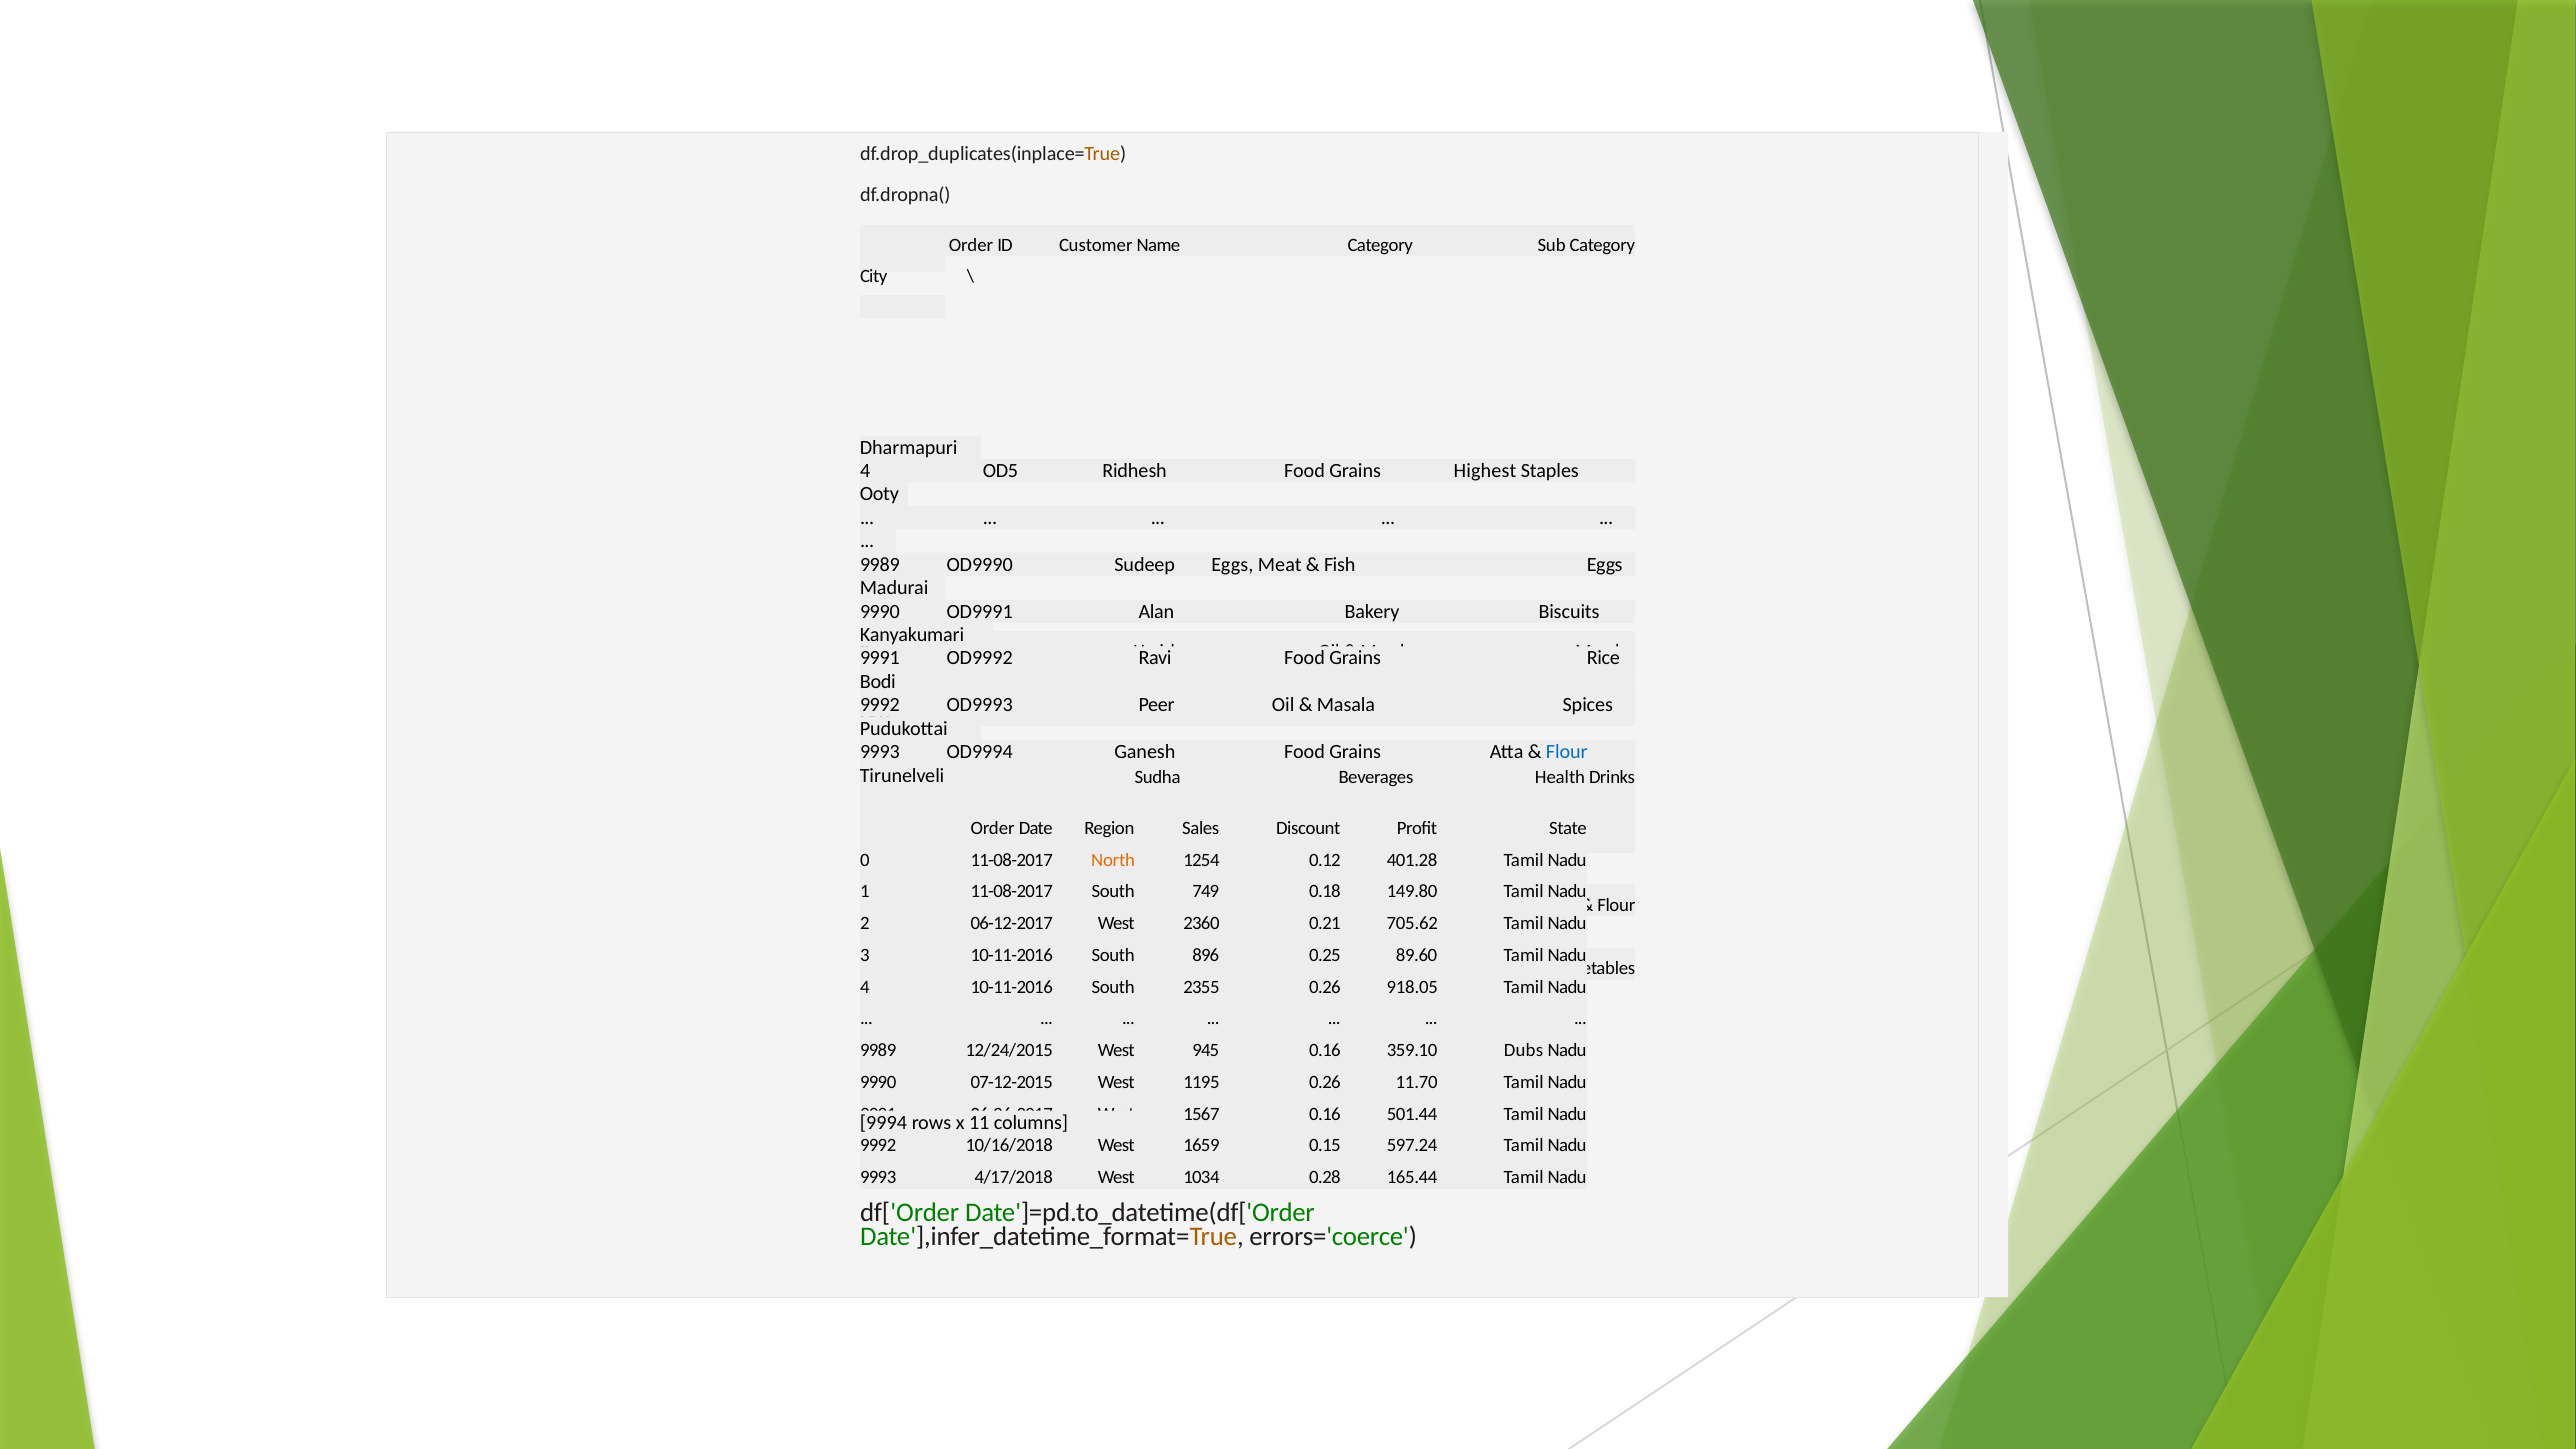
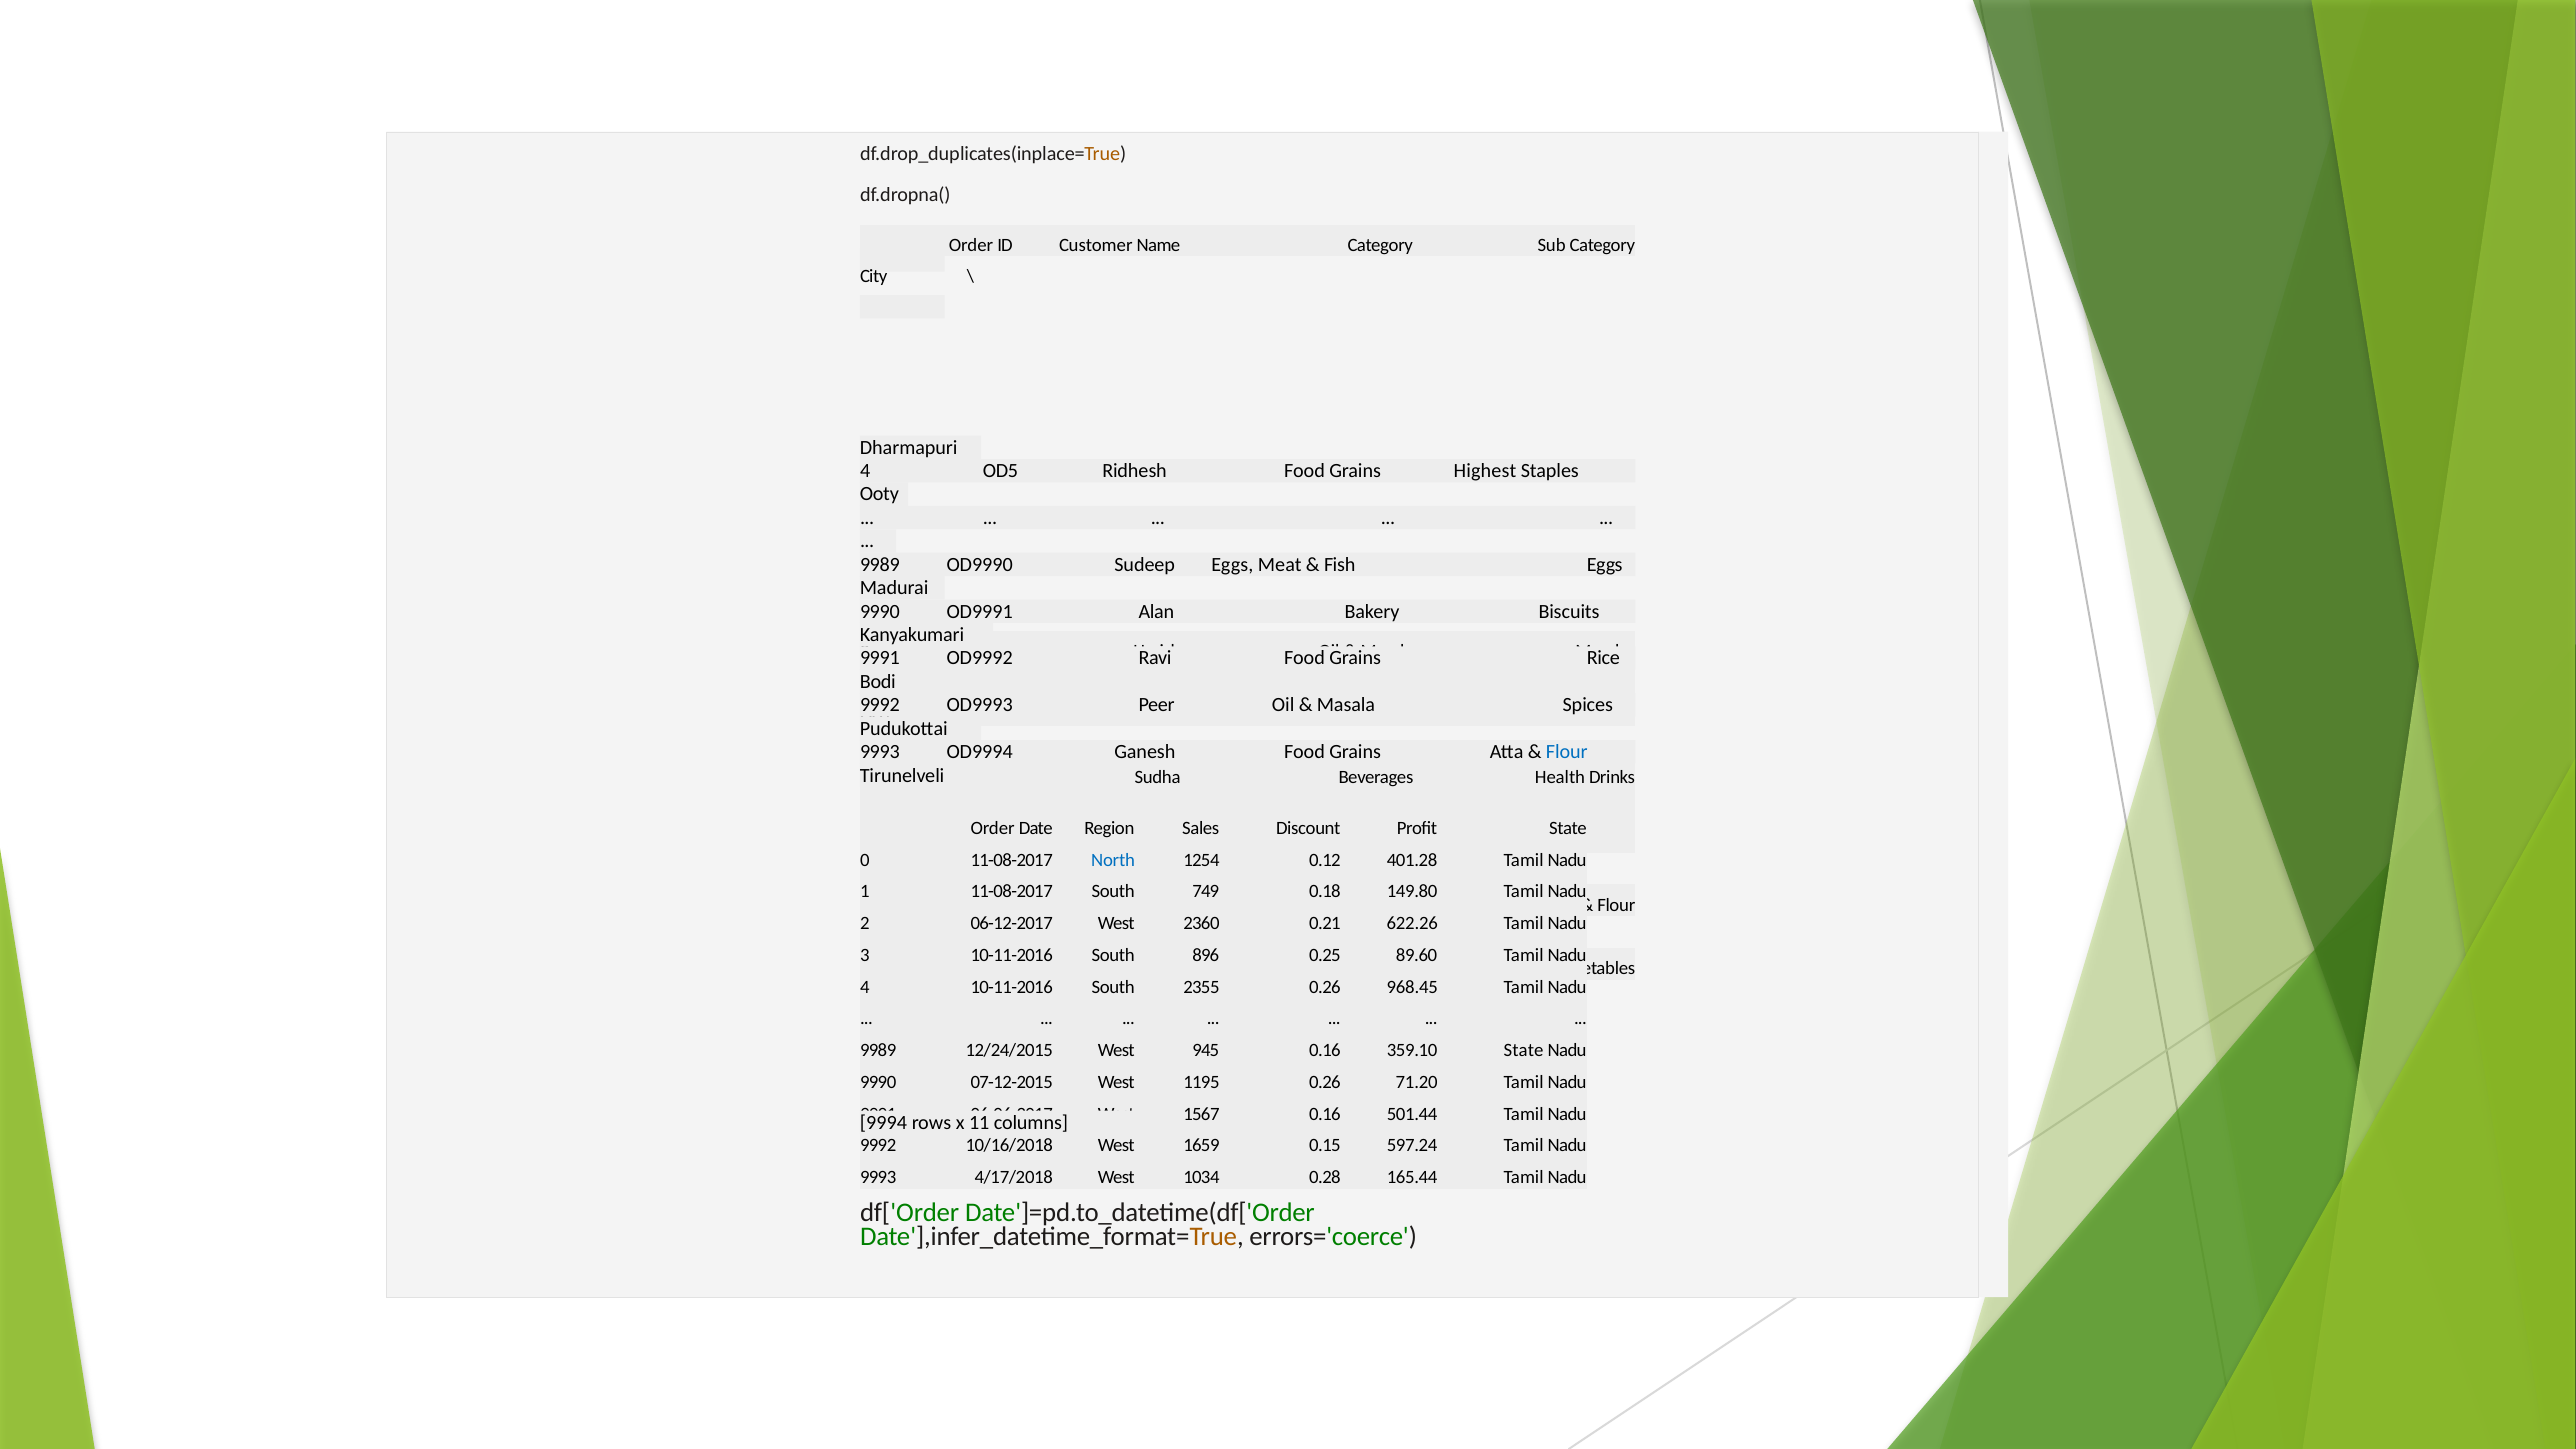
North colour: orange -> blue (1113, 860)
705.62: 705.62 -> 622.26 (1412, 924)
918.05: 918.05 -> 968.45 (1412, 987)
359.10 Dubs: Dubs -> State (1524, 1050)
11.70: 11.70 -> 71.20 (1417, 1082)
